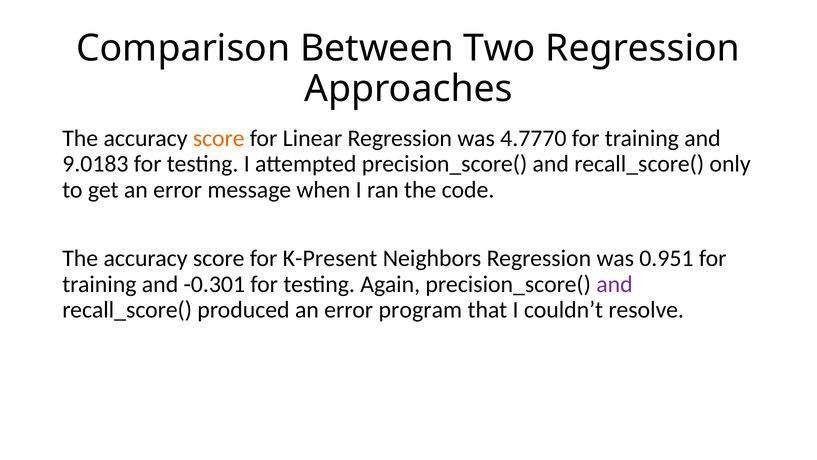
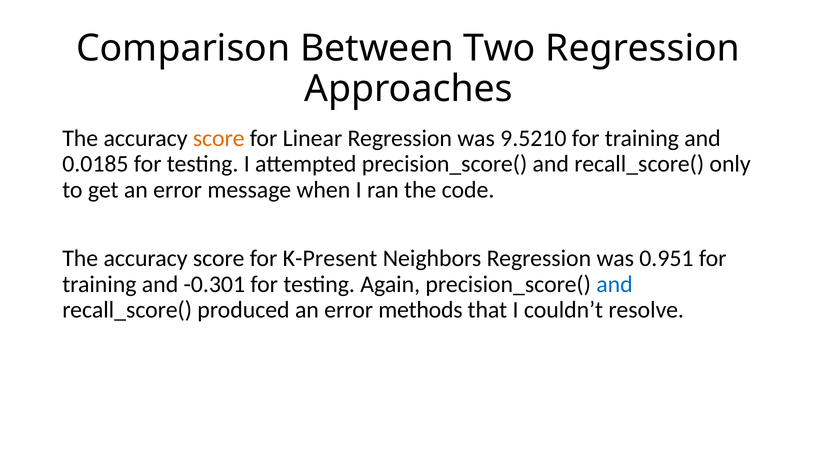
4.7770: 4.7770 -> 9.5210 (533, 138)
9.0183: 9.0183 -> 0.0185 (95, 164)
and colour: purple -> blue (614, 284)
program: program -> methods (420, 310)
